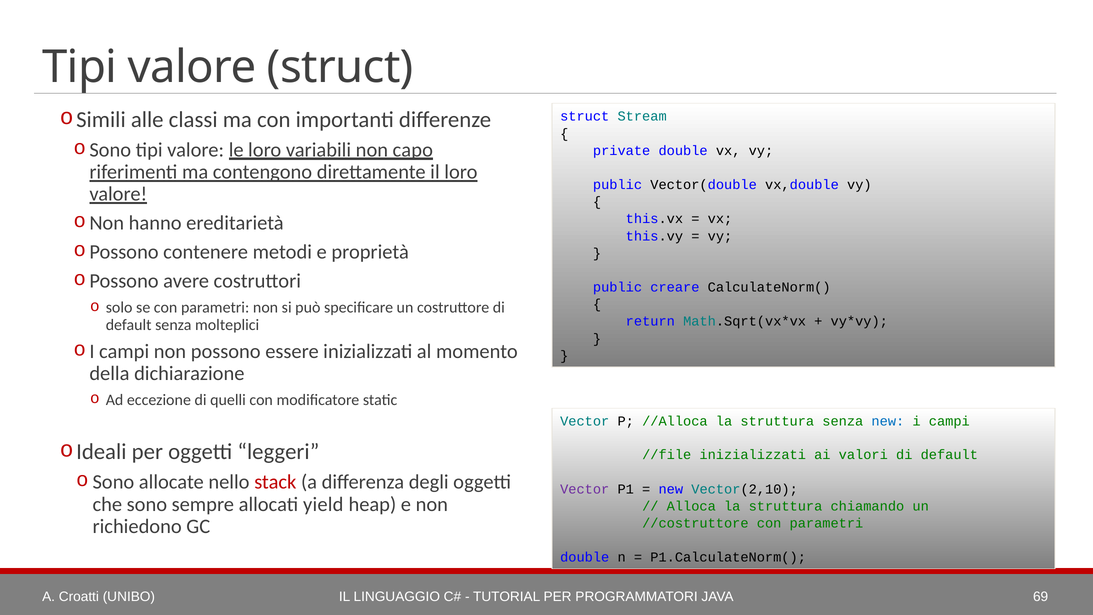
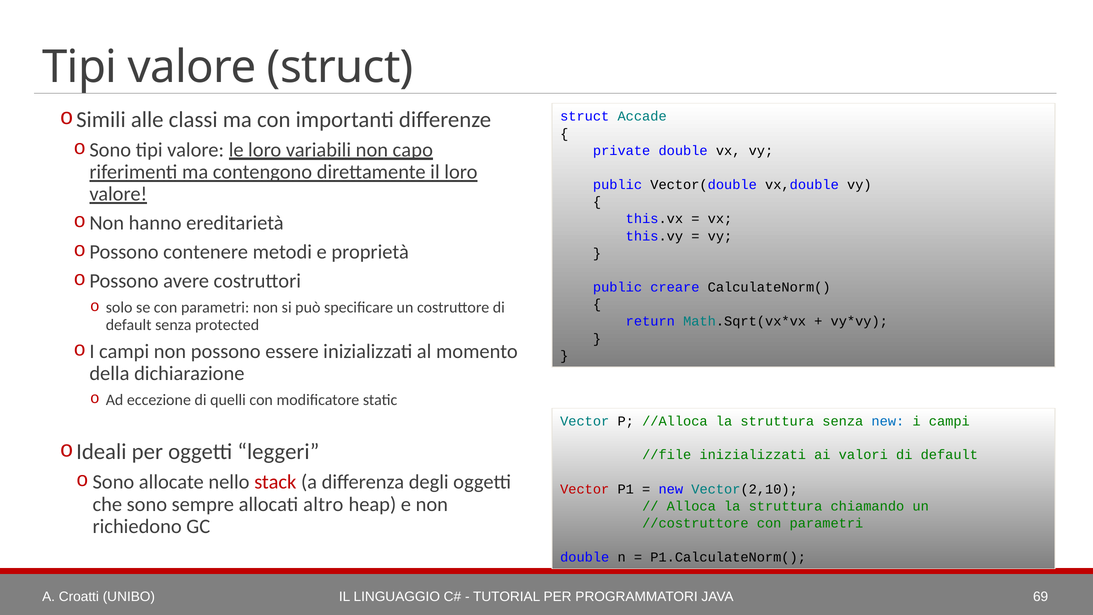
Stream: Stream -> Accade (642, 116)
molteplici: molteplici -> protected (227, 325)
Vector colour: purple -> red (585, 489)
yield: yield -> altro (323, 504)
